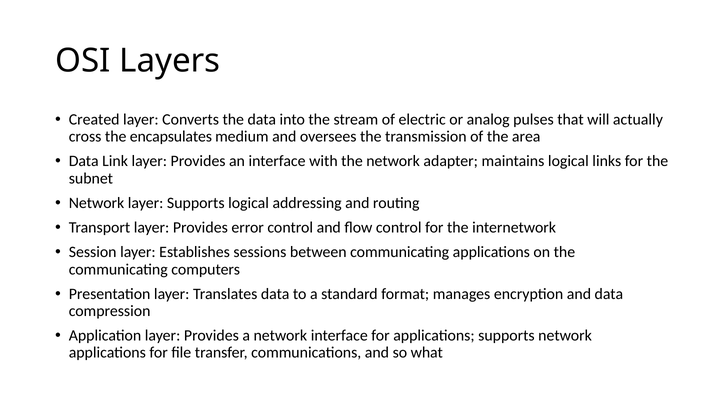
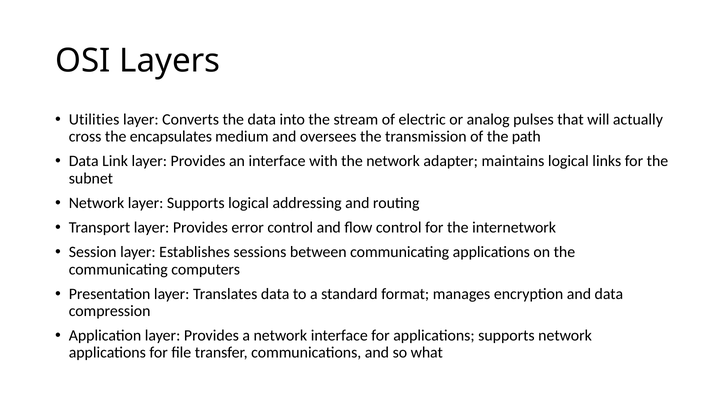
Created: Created -> Utilities (94, 120)
area: area -> path (526, 137)
